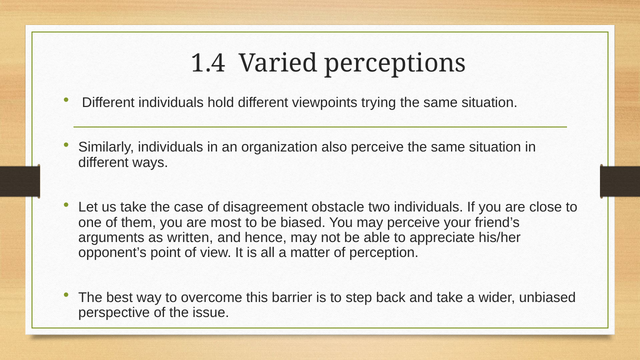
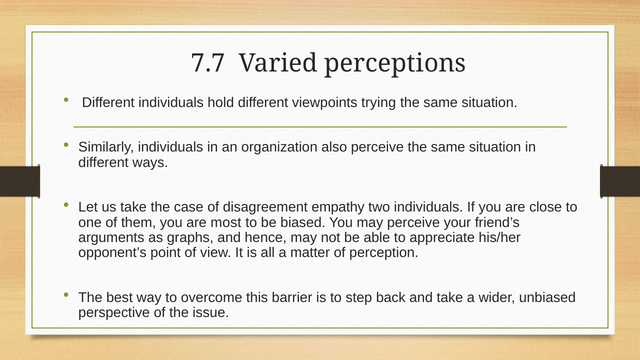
1.4: 1.4 -> 7.7 (208, 63)
obstacle: obstacle -> empathy (338, 207)
written: written -> graphs (190, 238)
